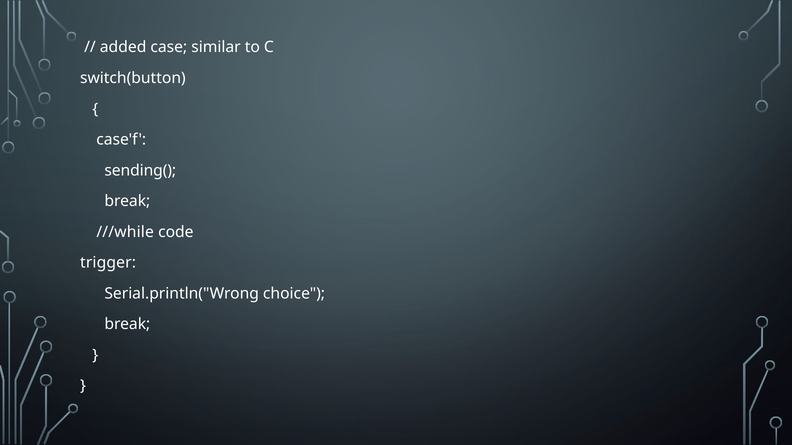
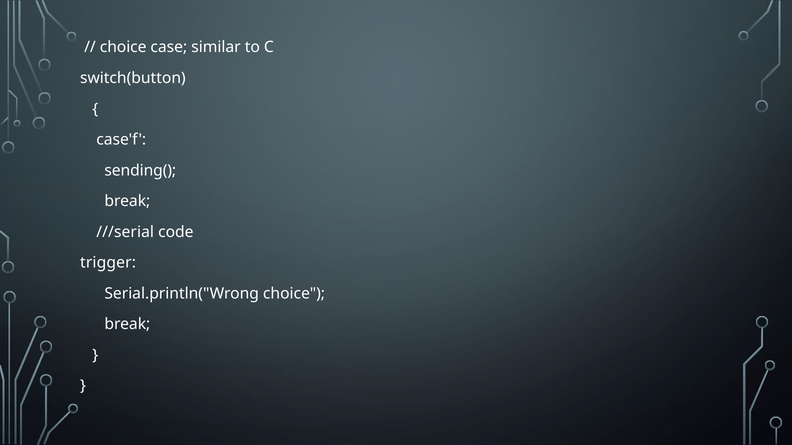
added: added -> choice (123, 47)
///while: ///while -> ///serial (125, 232)
